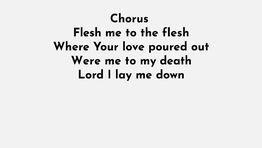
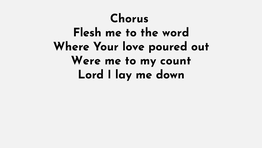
the flesh: flesh -> word (176, 32)
death: death -> count (176, 60)
